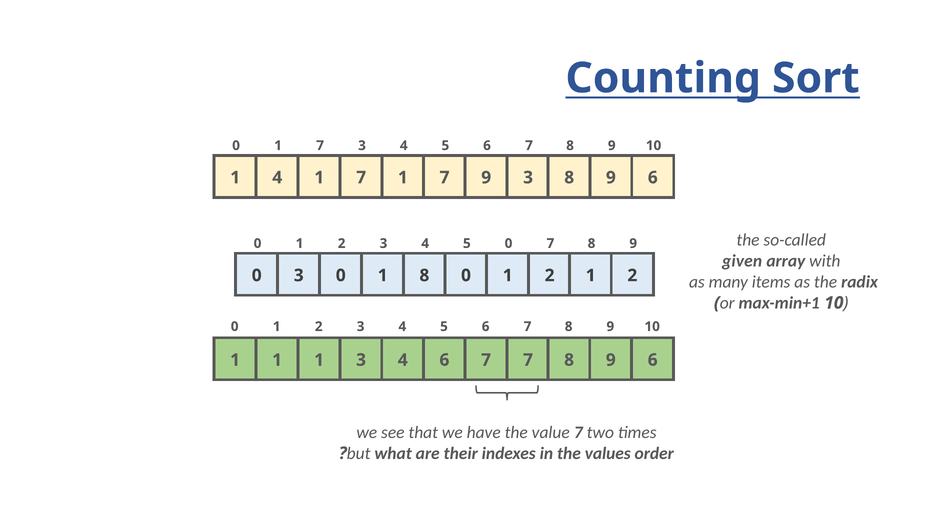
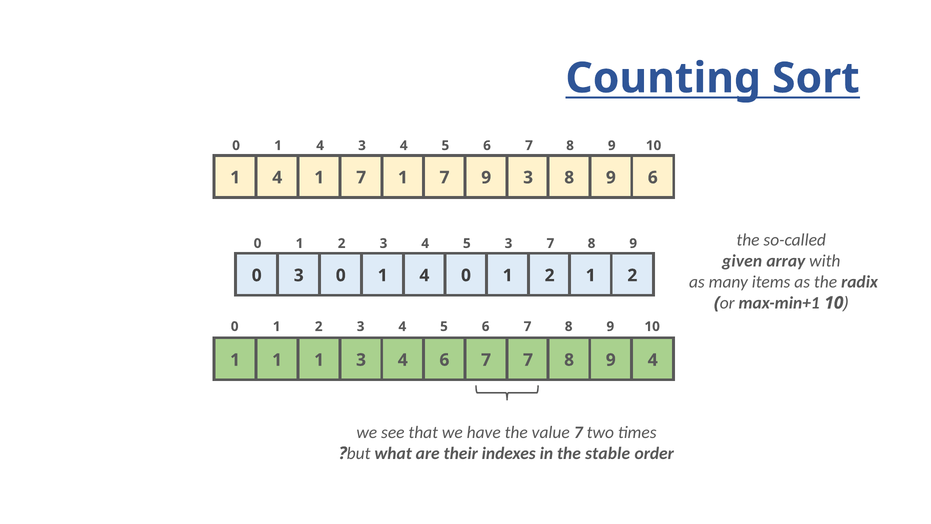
7: 7 -> 4 (320, 146)
5 0: 0 -> 3 (509, 243)
3 0 1 8: 8 -> 4 (424, 275)
7 8 9 6: 6 -> 4 (653, 360)
values: values -> stable (608, 453)
